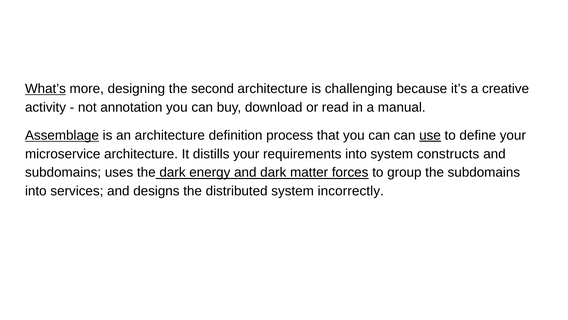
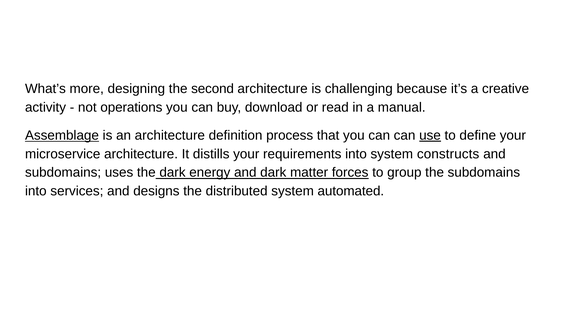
What’s underline: present -> none (45, 89)
annotation: annotation -> operations (131, 107)
incorrectly: incorrectly -> automated (351, 191)
